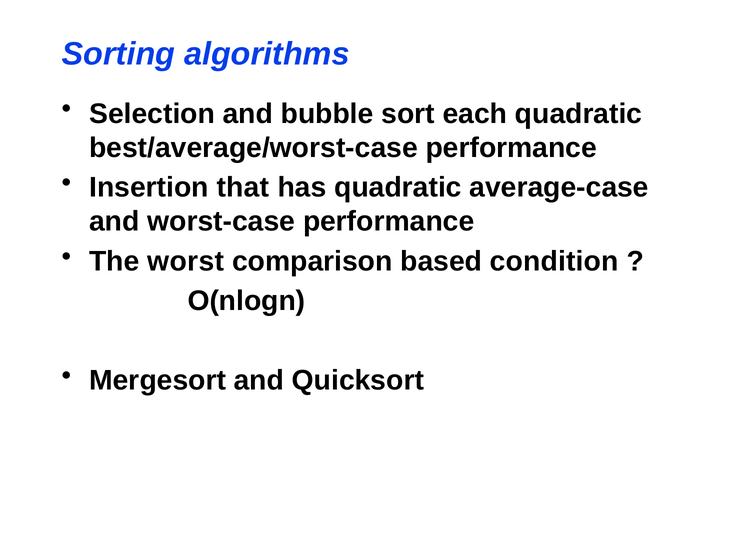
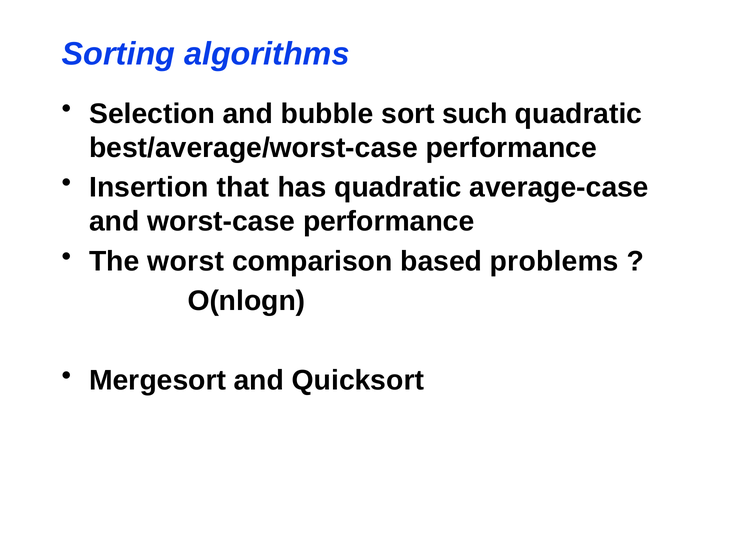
each: each -> such (475, 114)
condition: condition -> problems (554, 261)
